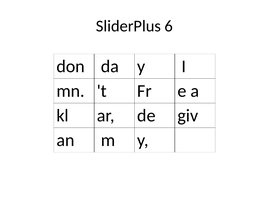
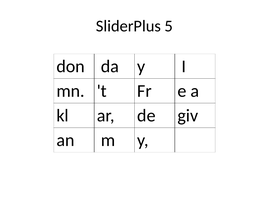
6: 6 -> 5 (169, 26)
